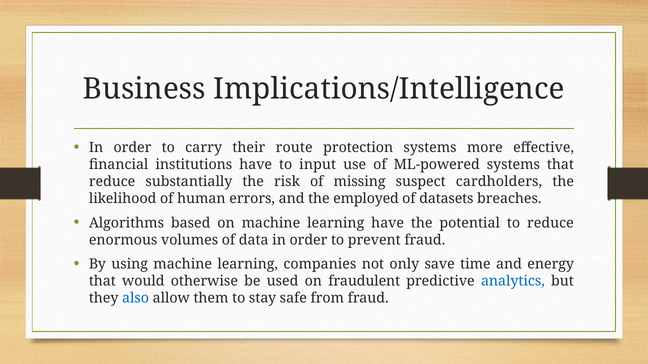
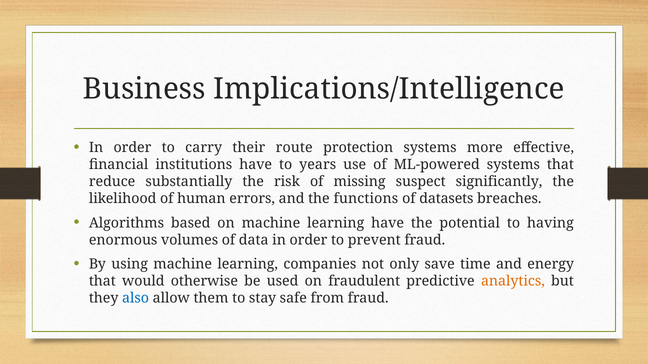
input: input -> years (318, 165)
cardholders: cardholders -> significantly (499, 182)
employed: employed -> functions (366, 199)
to reduce: reduce -> having (550, 223)
analytics colour: blue -> orange (513, 281)
